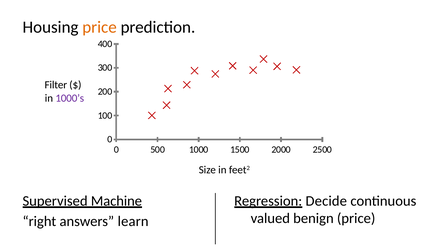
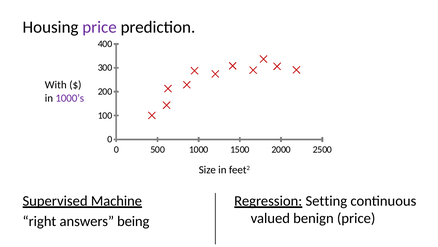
price colour: orange -> purple (100, 27)
Filter: Filter -> With (56, 85)
Decide: Decide -> Setting (326, 200)
learn: learn -> being (133, 221)
